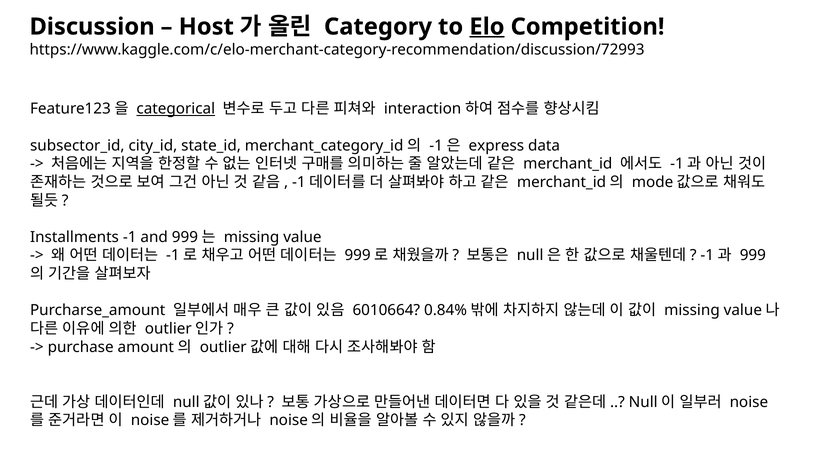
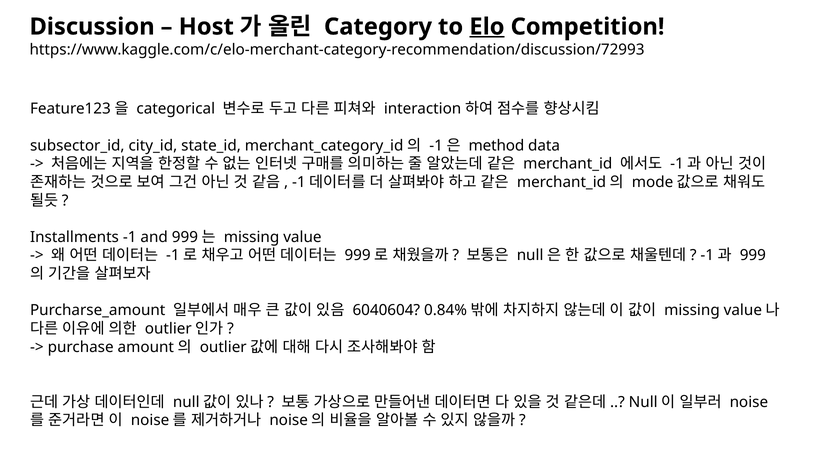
categorical underline: present -> none (176, 109)
express: express -> method (496, 145)
6010664: 6010664 -> 6040604 (386, 310)
